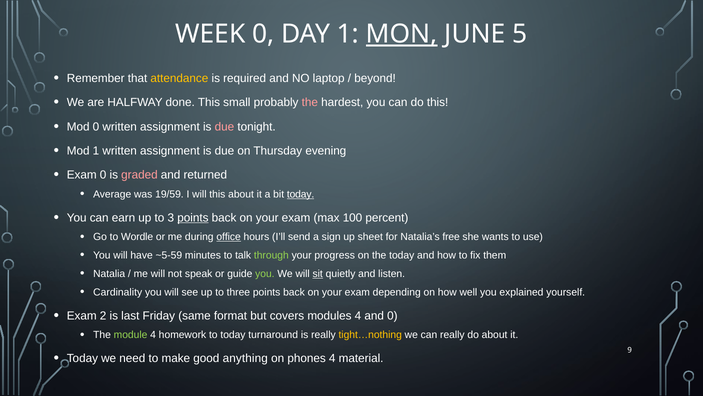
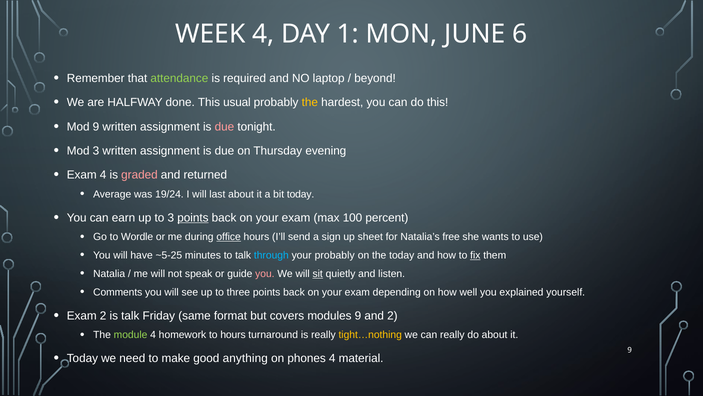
WEEK 0: 0 -> 4 (263, 34)
MON underline: present -> none (402, 34)
5: 5 -> 6 (520, 34)
attendance colour: yellow -> light green (179, 78)
small: small -> usual (237, 102)
the colour: pink -> yellow (310, 102)
Mod 0: 0 -> 9 (96, 126)
Mod 1: 1 -> 3 (96, 151)
Exam 0: 0 -> 4 (103, 175)
19/59: 19/59 -> 19/24 (169, 194)
will this: this -> last (217, 194)
today underline: present -> none (301, 194)
~5-59: ~5-59 -> ~5-25 (169, 255)
through colour: light green -> light blue (271, 255)
your progress: progress -> probably (335, 255)
fix underline: none -> present (475, 255)
you colour: light green -> pink (265, 273)
Cardinality: Cardinality -> Comments (118, 292)
is last: last -> talk (130, 315)
modules 4: 4 -> 9 (358, 315)
and 0: 0 -> 2 (392, 315)
to today: today -> hours (233, 334)
